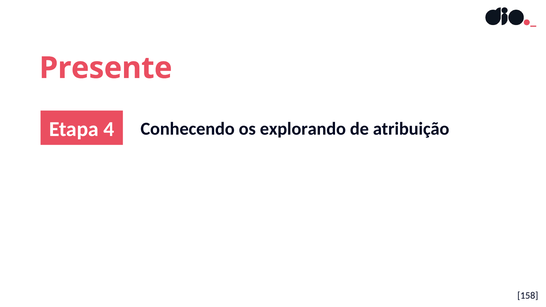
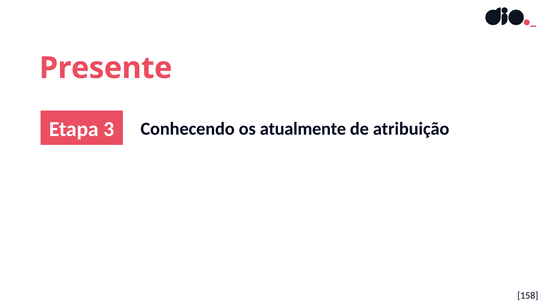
4: 4 -> 3 (109, 129)
explorando: explorando -> atualmente (303, 129)
